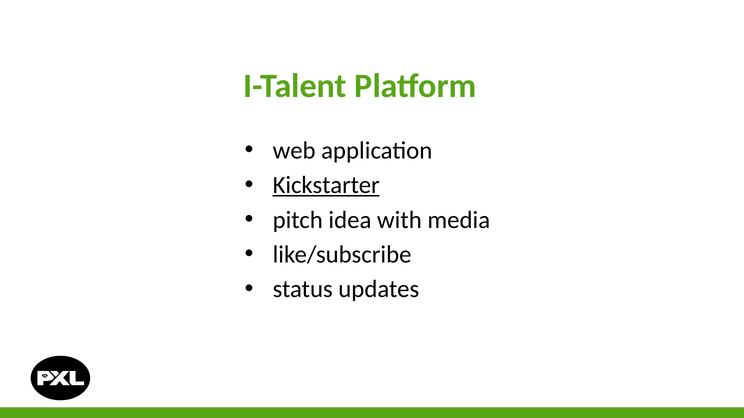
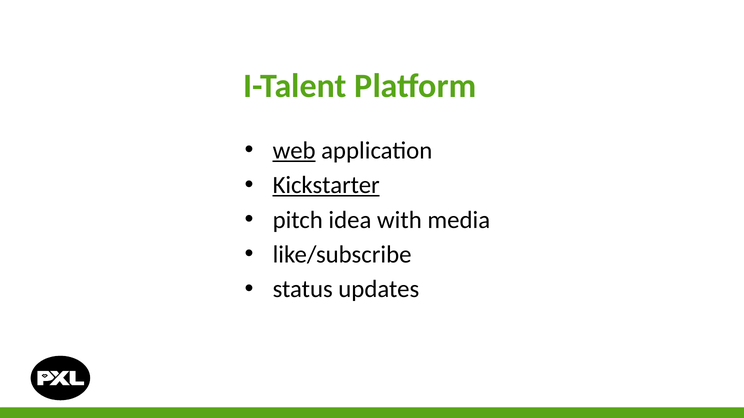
web underline: none -> present (294, 151)
